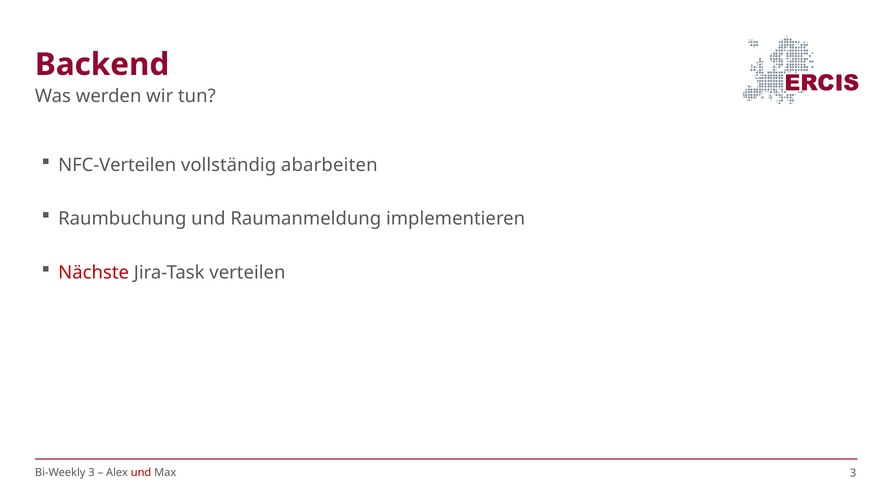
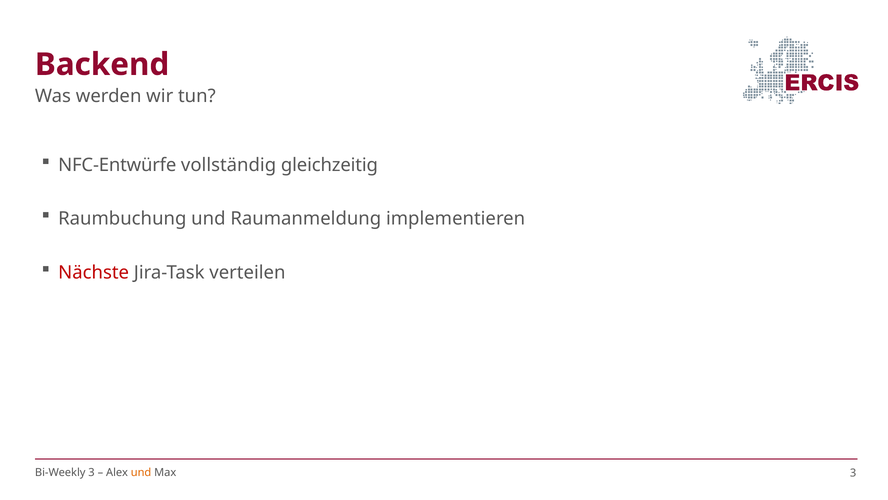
NFC-Verteilen: NFC-Verteilen -> NFC-Entwürfe (117, 165)
abarbeiten: abarbeiten -> gleichzeitig (329, 165)
und colour: red -> orange (141, 472)
